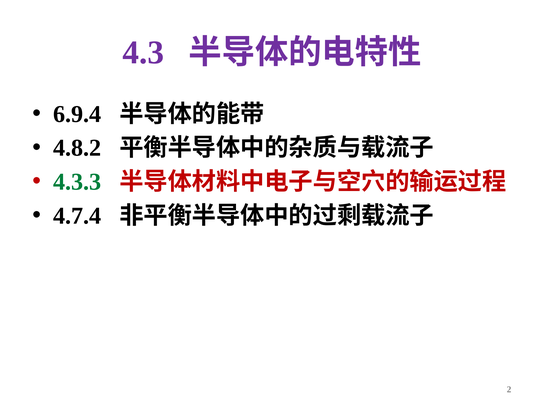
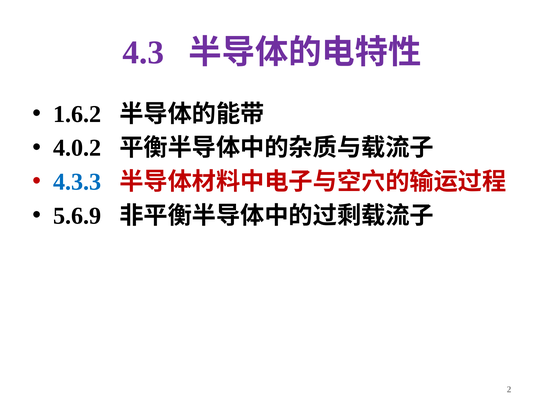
6.9.4: 6.9.4 -> 1.6.2 (77, 114)
4.8.2: 4.8.2 -> 4.0.2 (77, 148)
4.3.3 colour: green -> blue (77, 182)
4.7.4: 4.7.4 -> 5.6.9 (77, 216)
